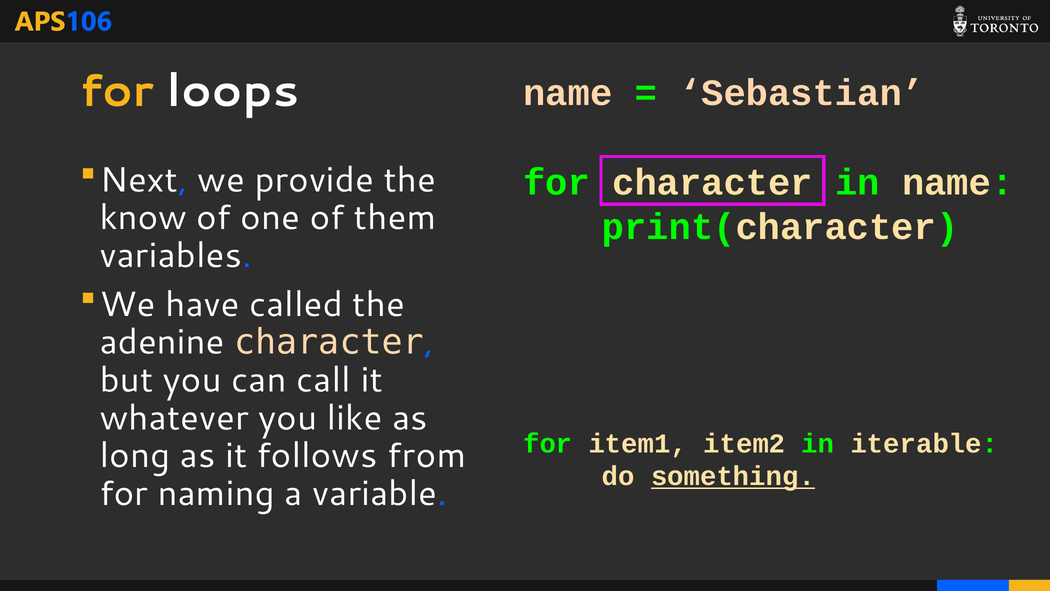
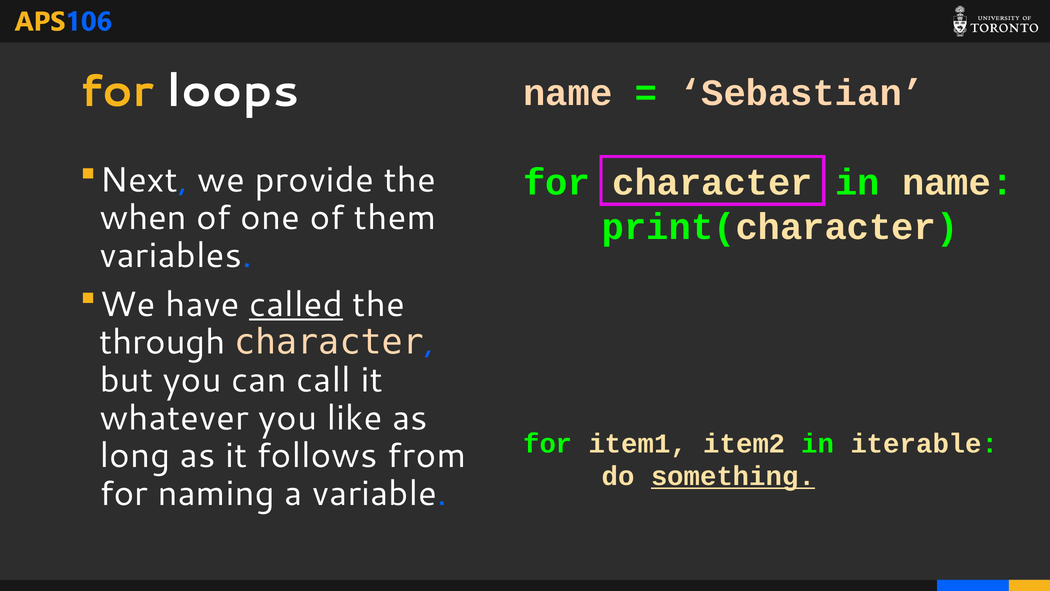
know: know -> when (143, 218)
called underline: none -> present (296, 304)
adenine: adenine -> through (162, 342)
